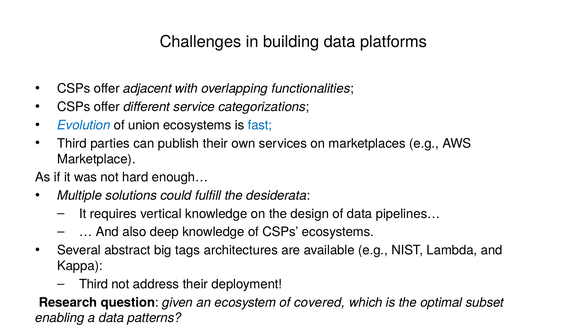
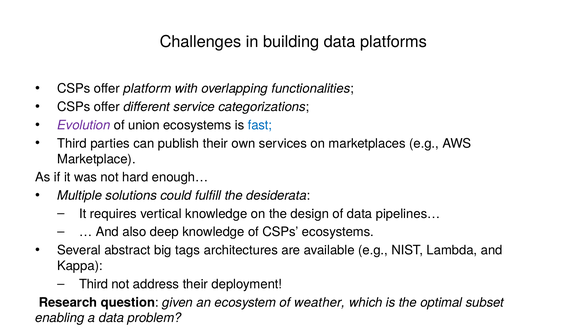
adjacent: adjacent -> platform (147, 89)
Evolution colour: blue -> purple (84, 125)
covered: covered -> weather (320, 303)
patterns: patterns -> problem (155, 318)
